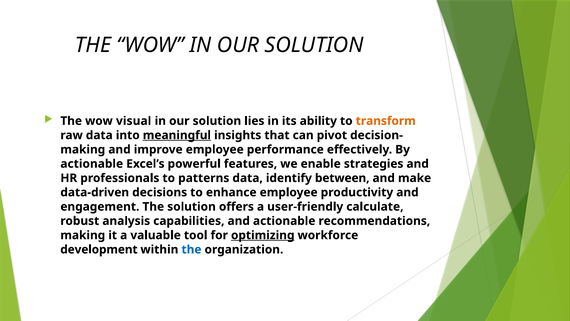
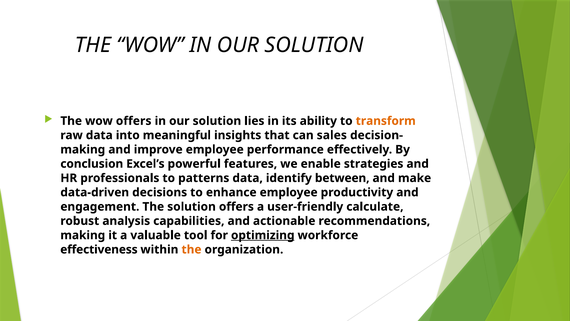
wow visual: visual -> offers (134, 121)
meaningful underline: present -> none (177, 135)
pivot: pivot -> sales (332, 135)
actionable: actionable -> conclusion (92, 164)
development: development -> effectiveness (99, 249)
the colour: blue -> orange (191, 249)
